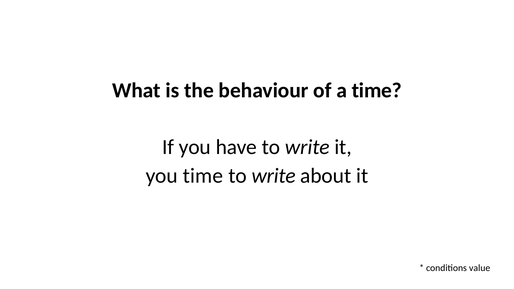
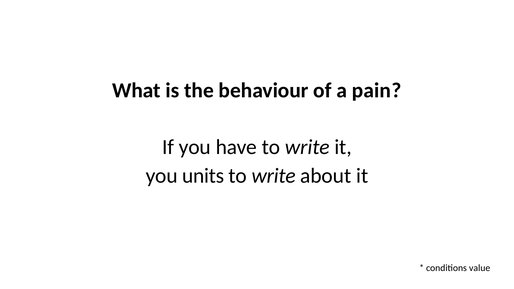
a time: time -> pain (377, 90)
you time: time -> units (203, 176)
